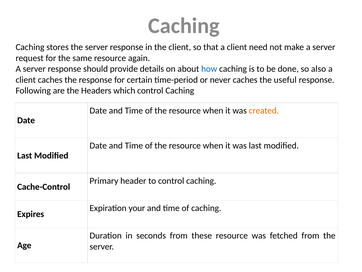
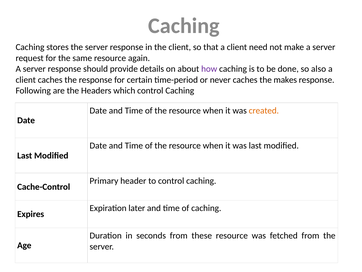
how colour: blue -> purple (209, 69)
useful: useful -> makes (285, 80)
your: your -> later (137, 208)
